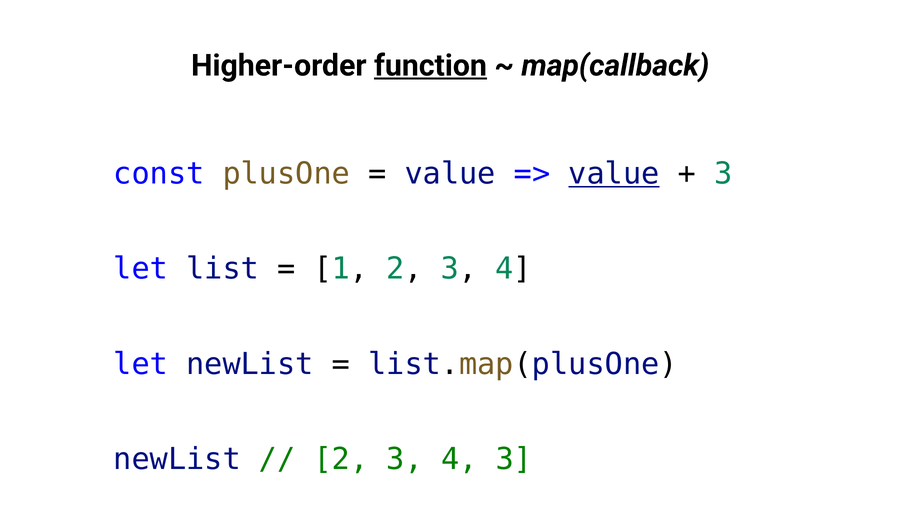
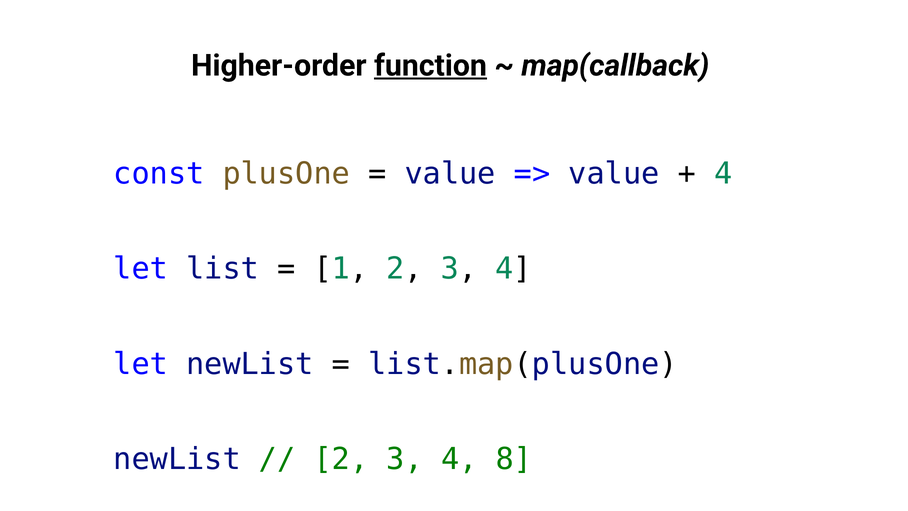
value underline: present -> none (614, 174)
3: 3 -> 4 (723, 174)
4 3: 3 -> 8 (514, 459)
